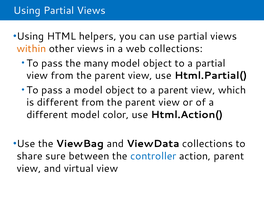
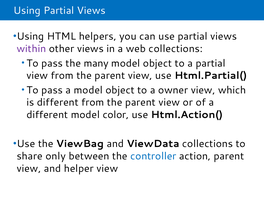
within colour: orange -> purple (31, 49)
a parent: parent -> owner (173, 90)
sure: sure -> only (56, 156)
virtual: virtual -> helper (79, 168)
